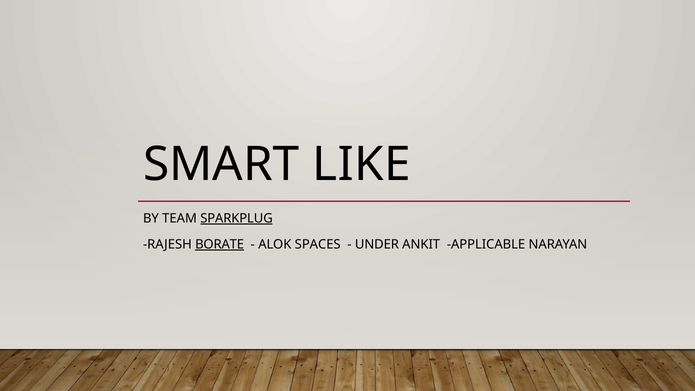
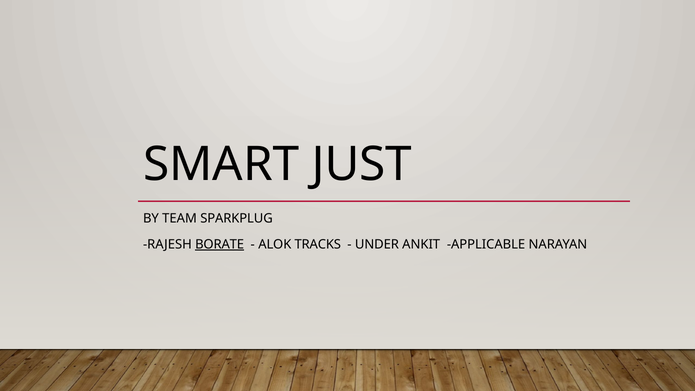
LIKE: LIKE -> JUST (362, 165)
SPARKPLUG underline: present -> none (237, 218)
SPACES: SPACES -> TRACKS (318, 244)
